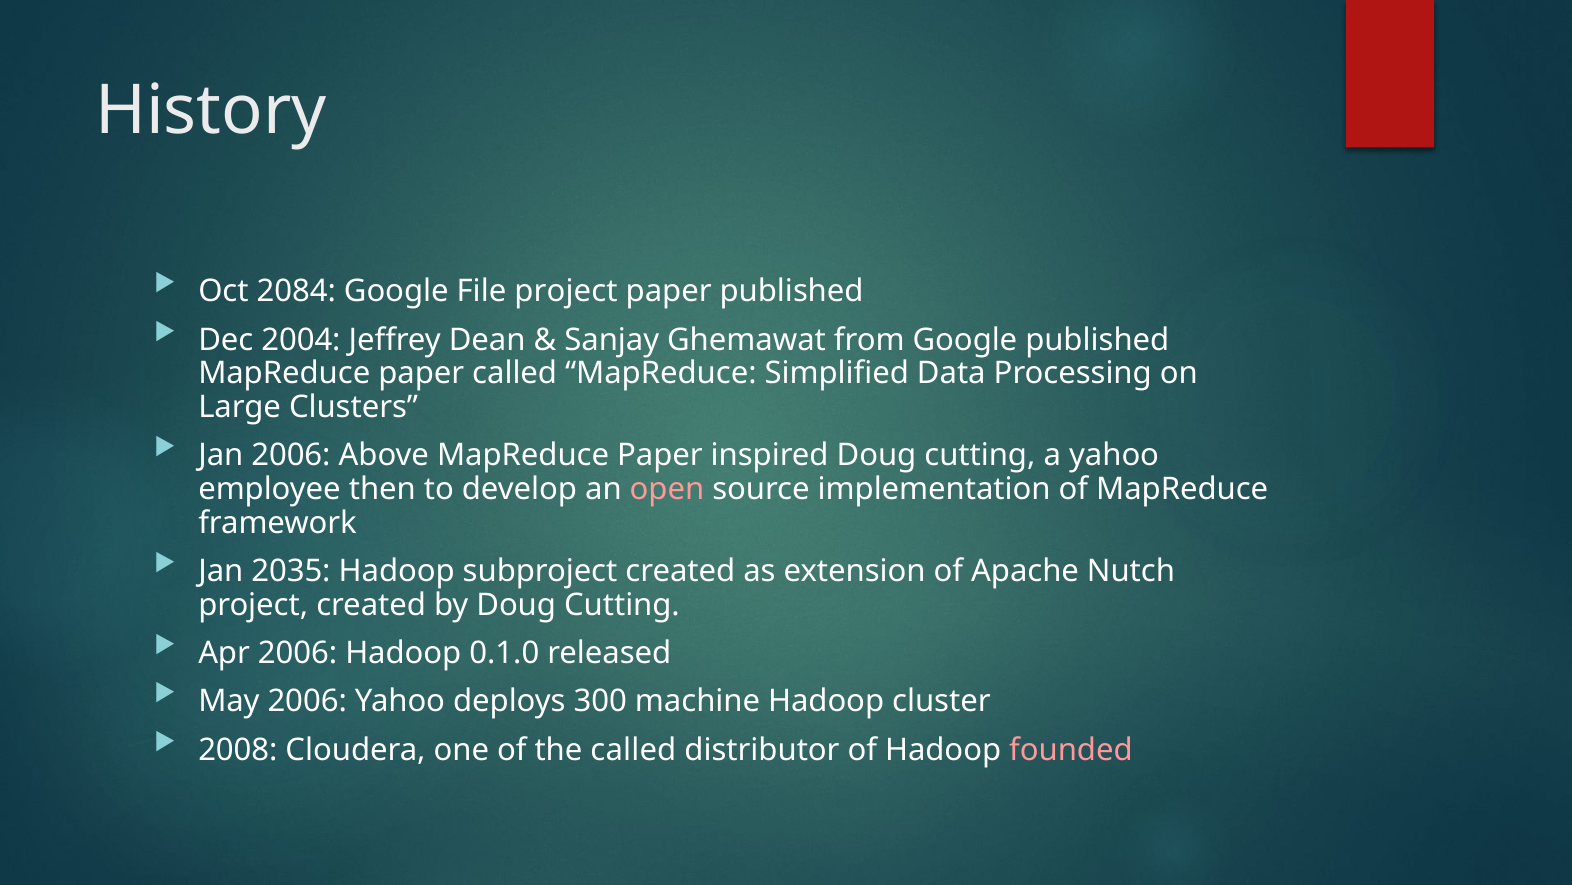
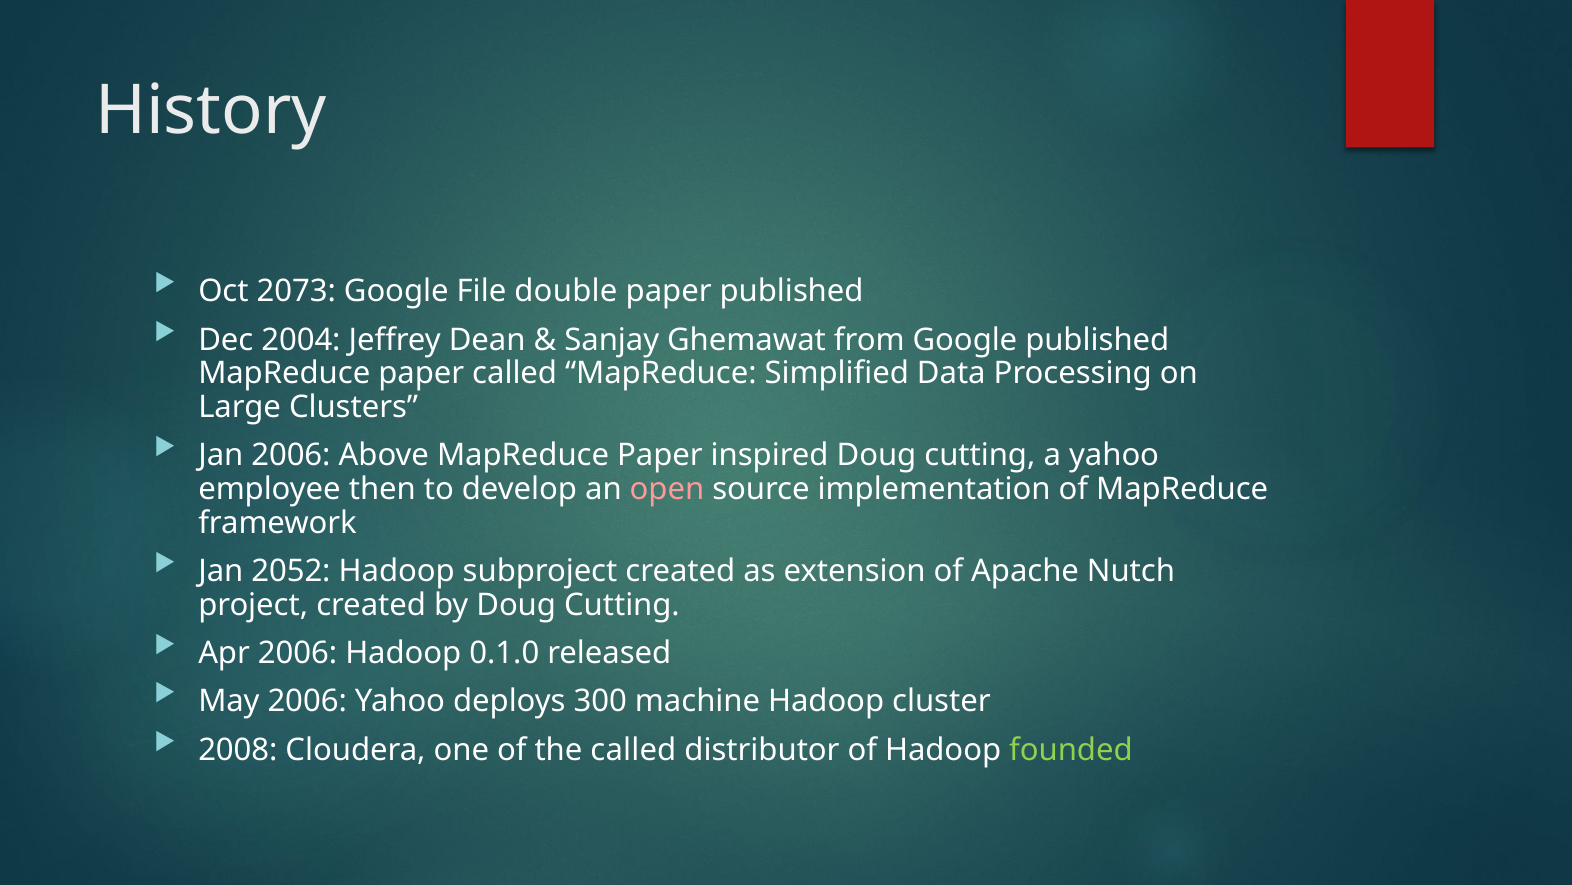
2084: 2084 -> 2073 (296, 291)
File project: project -> double (566, 291)
2035: 2035 -> 2052 (291, 571)
founded colour: pink -> light green (1071, 749)
